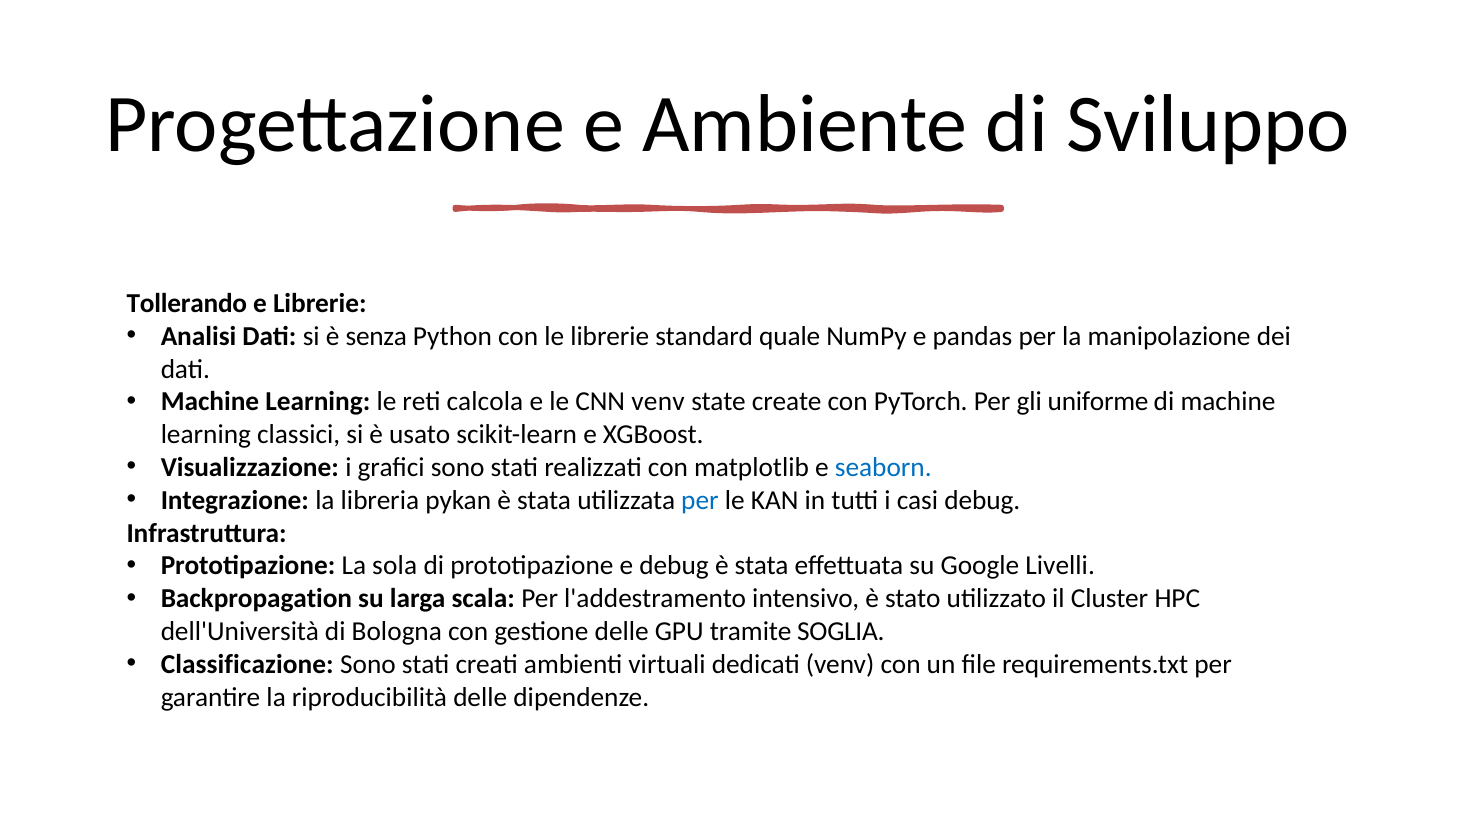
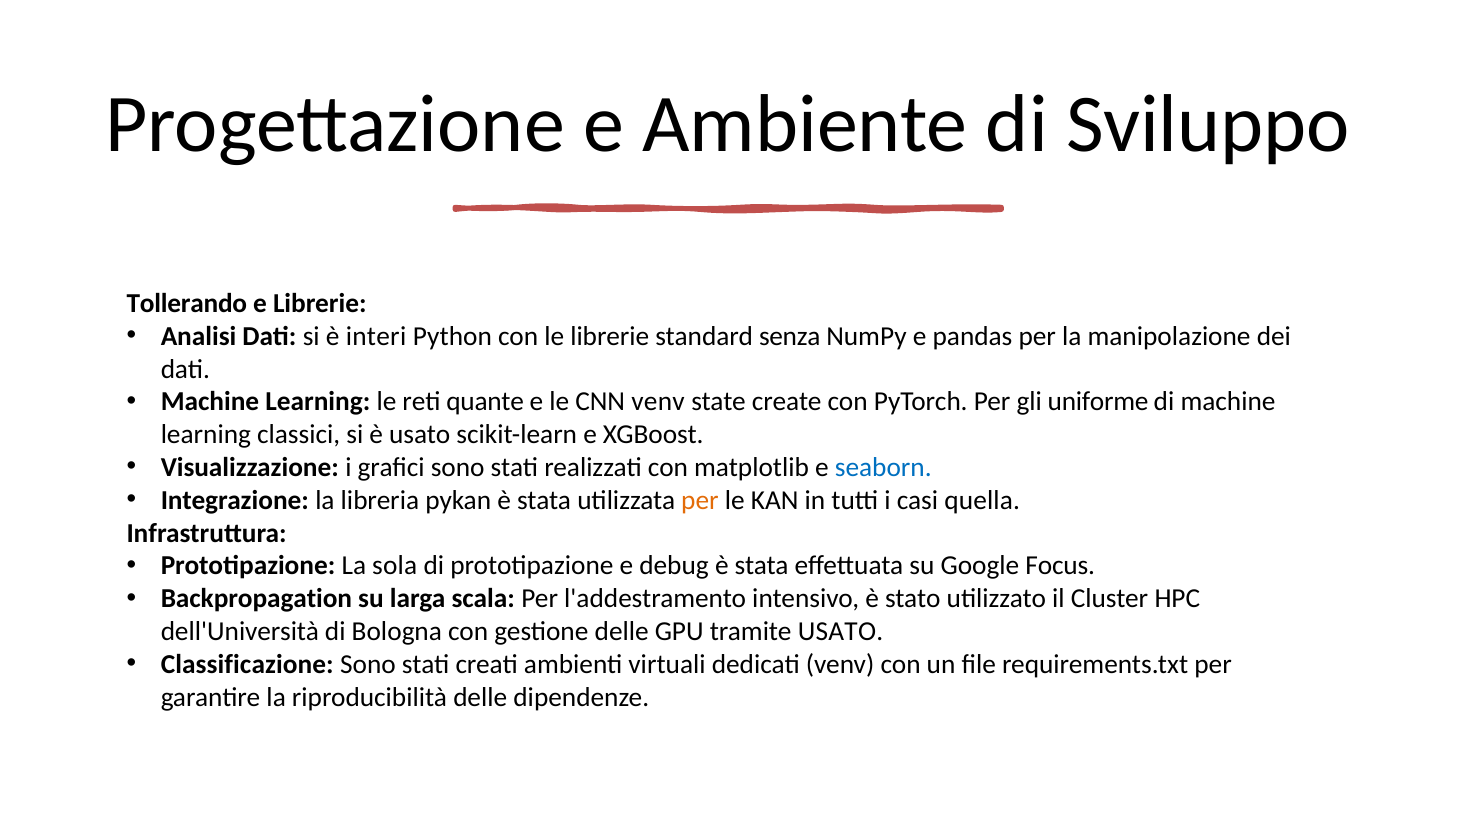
senza: senza -> interi (376, 336)
quale: quale -> senza (790, 336)
calcola: calcola -> quante (485, 402)
per colour: blue -> orange (700, 500)
casi debug: debug -> quella (982, 500)
Livelli: Livelli -> Focus (1060, 566)
tramite SOGLIA: SOGLIA -> USATO (841, 631)
